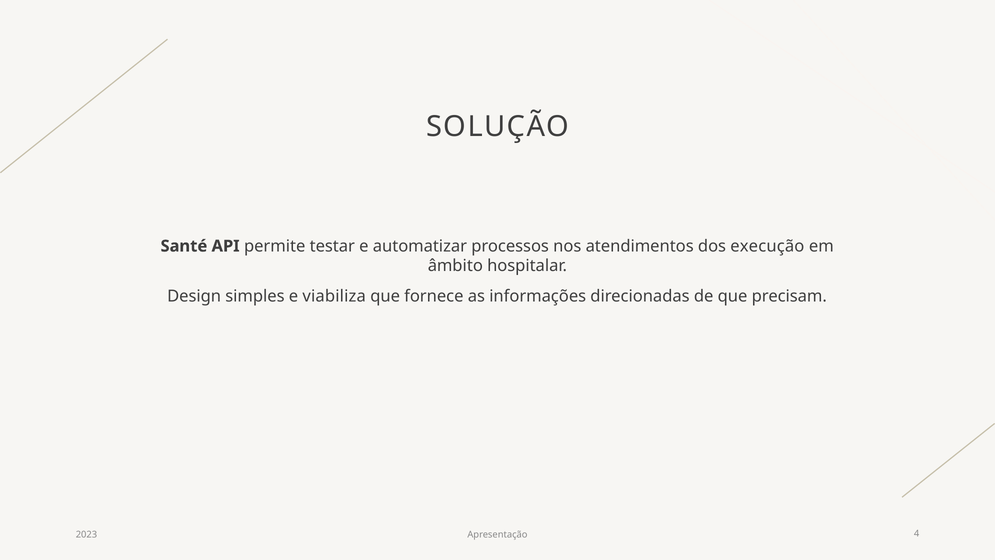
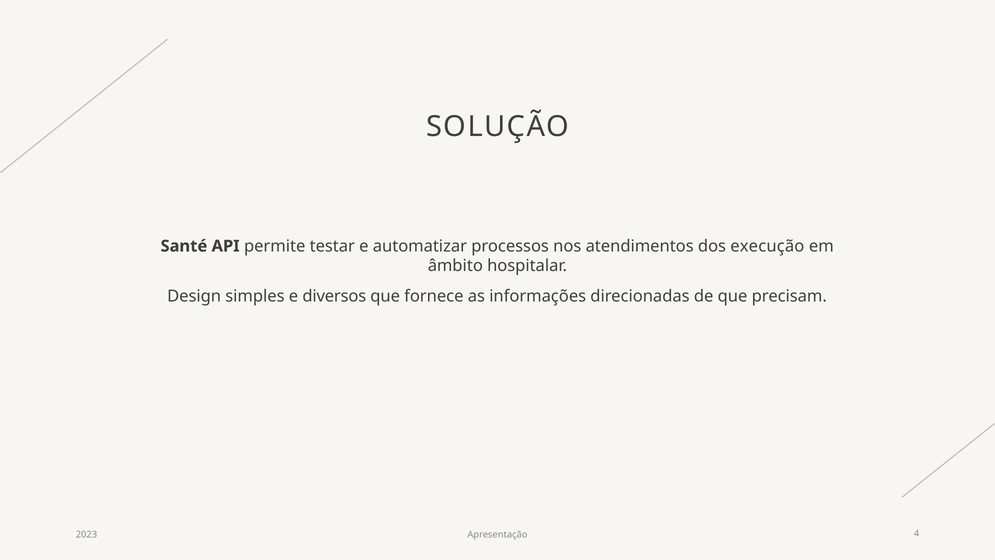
viabiliza: viabiliza -> diversos (334, 296)
